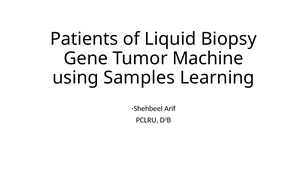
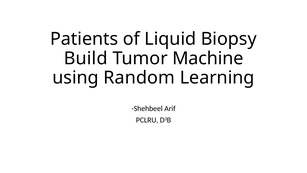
Gene: Gene -> Build (86, 58)
Samples: Samples -> Random (139, 78)
